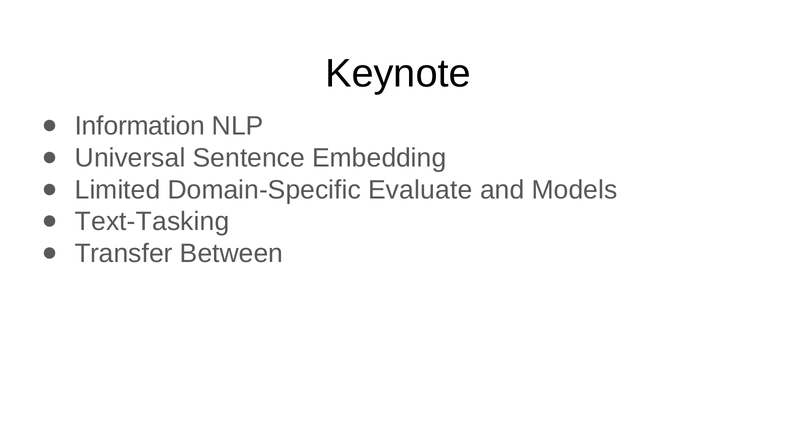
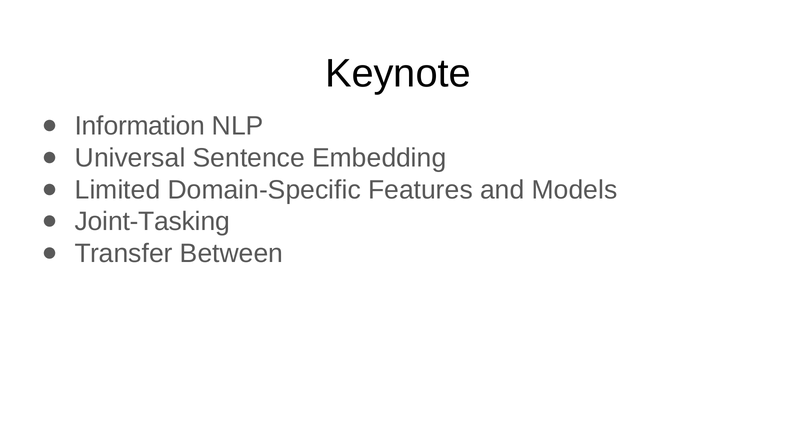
Evaluate: Evaluate -> Features (420, 190)
Text-Tasking: Text-Tasking -> Joint-Tasking (152, 222)
